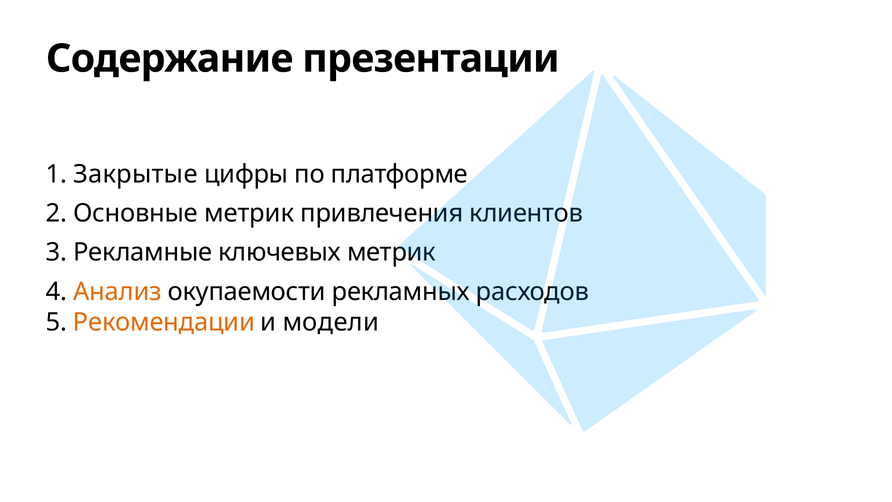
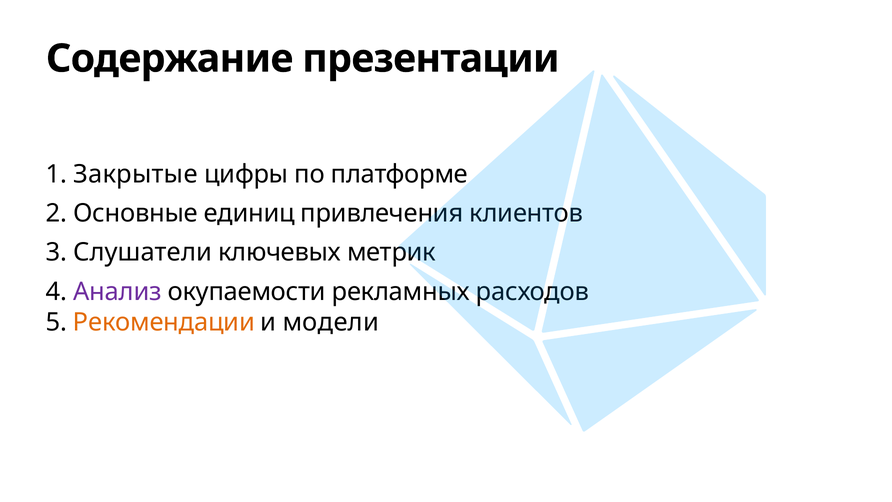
Основные метрик: метрик -> единиц (249, 213)
Рекламные: Рекламные -> Слушатели (143, 252)
Анализ colour: orange -> purple (118, 291)
